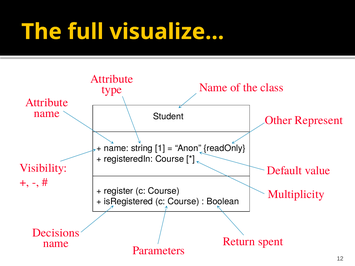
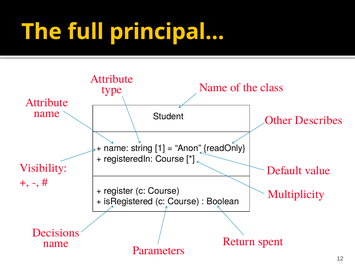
visualize…: visualize… -> principal… (167, 32)
Represent: Represent -> Describes (319, 120)
